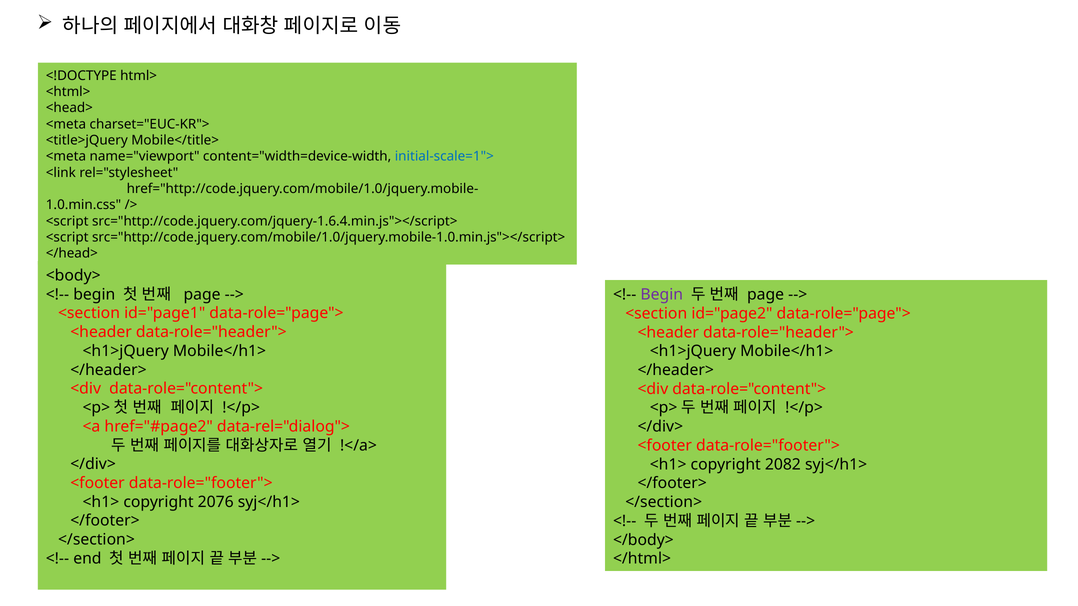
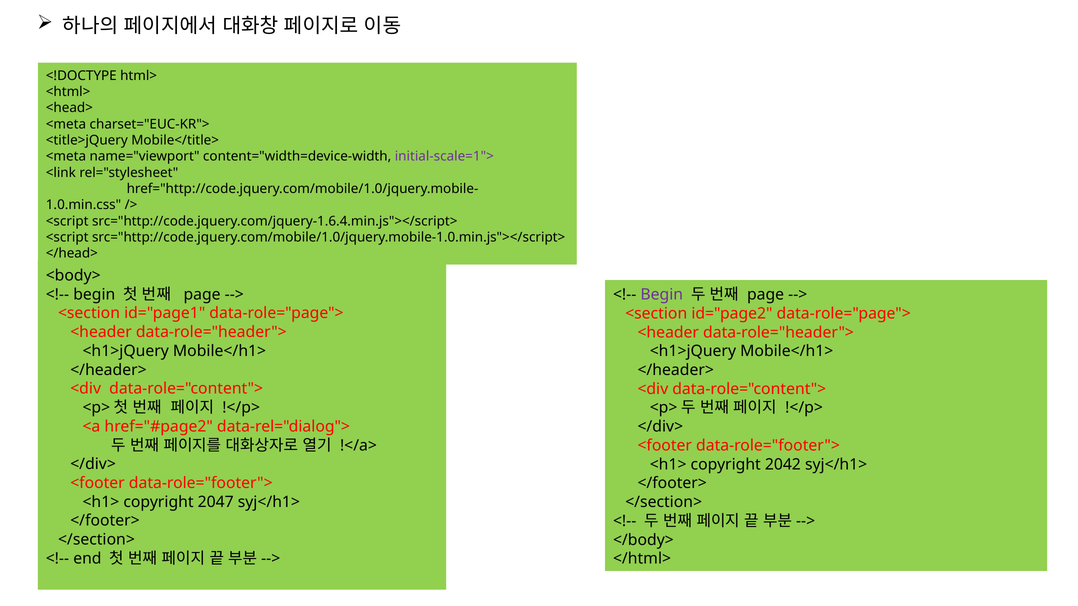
initial-scale=1"> colour: blue -> purple (444, 157)
2082: 2082 -> 2042 (783, 465)
2076: 2076 -> 2047 (216, 502)
